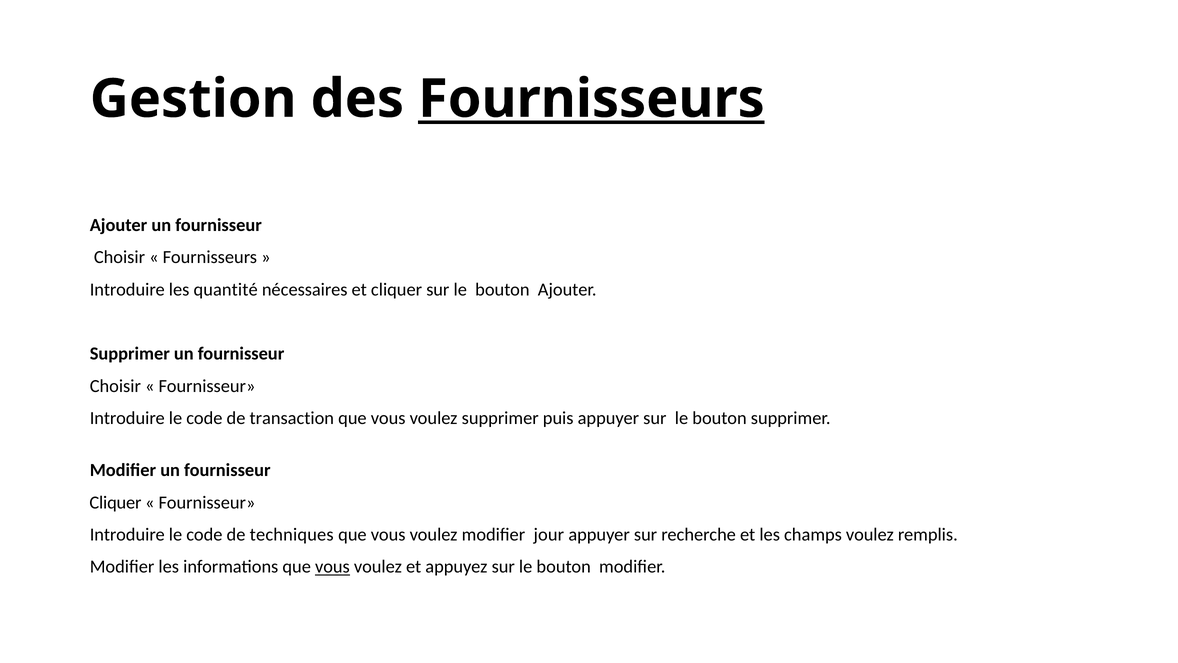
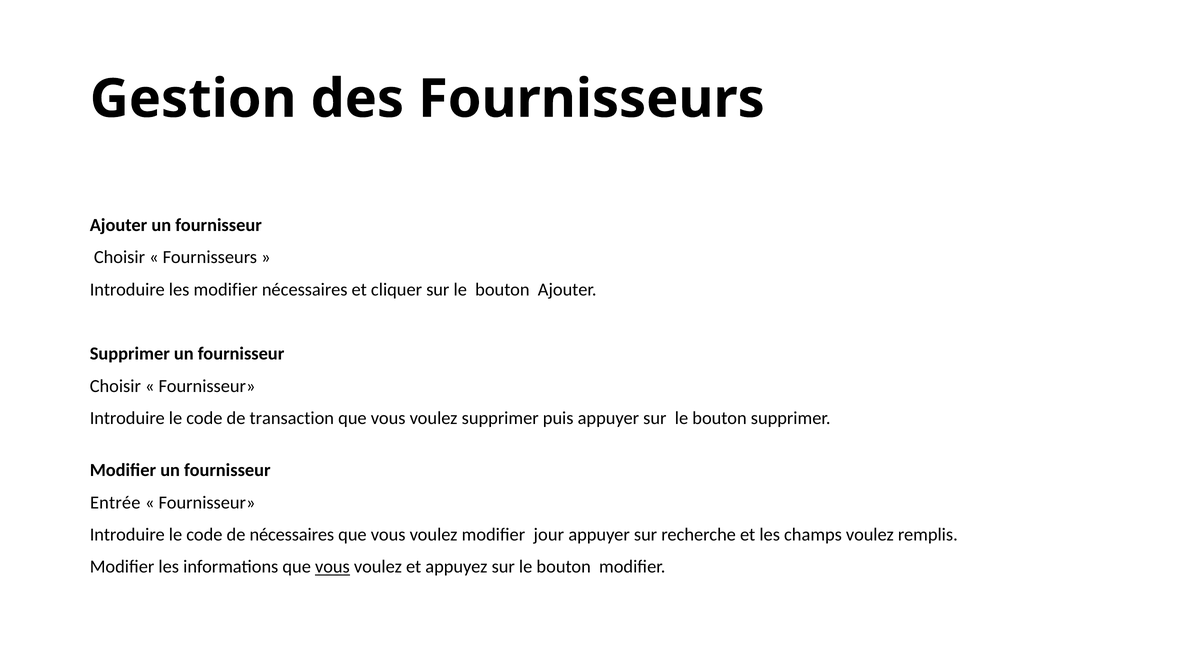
Fournisseurs underline: present -> none (591, 99)
les quantité: quantité -> modifier (226, 289)
Cliquer: Cliquer -> Entrée (115, 502)
de techniques: techniques -> nécessaires (292, 534)
